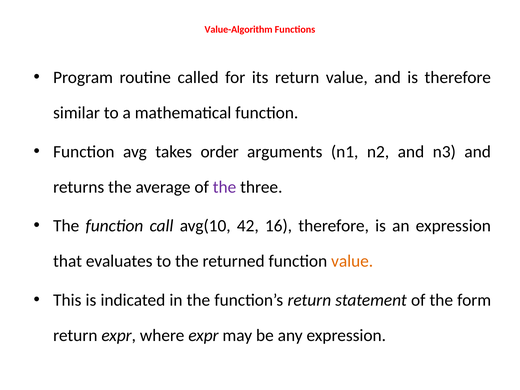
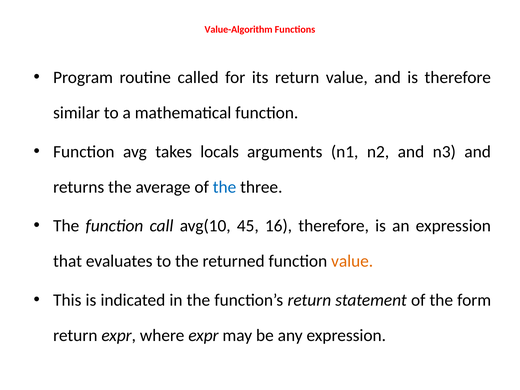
order: order -> locals (220, 152)
the colour: purple -> blue (225, 187)
42: 42 -> 45 (248, 226)
